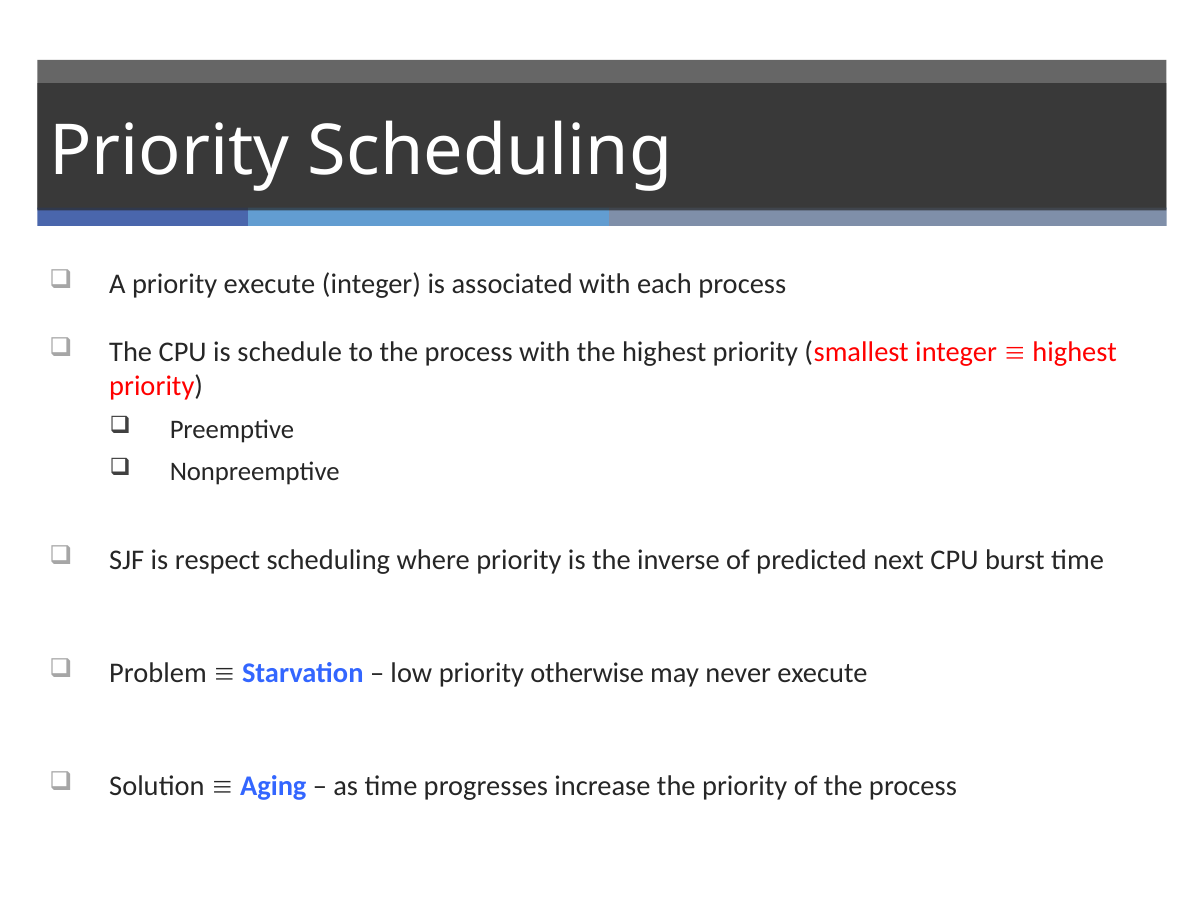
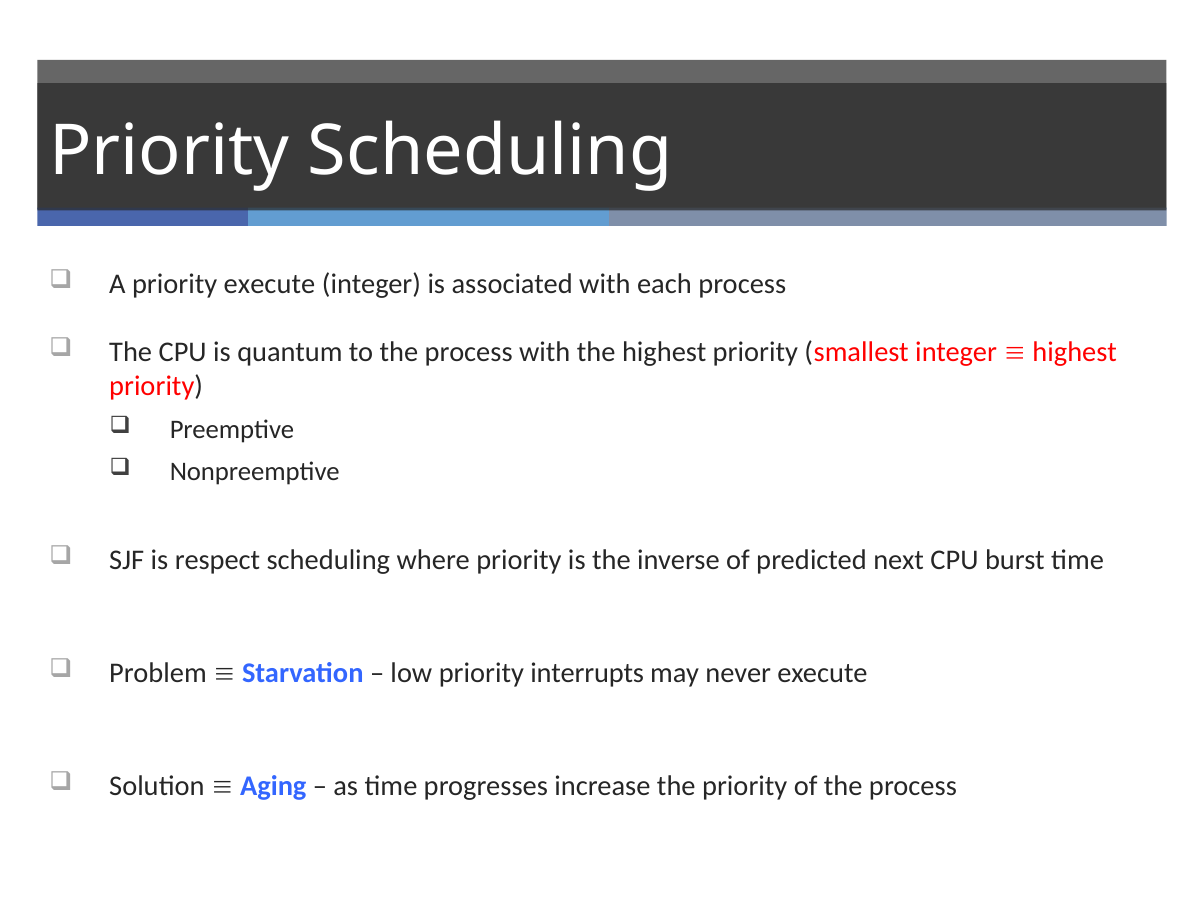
schedule: schedule -> quantum (290, 352)
otherwise: otherwise -> interrupts (587, 673)
